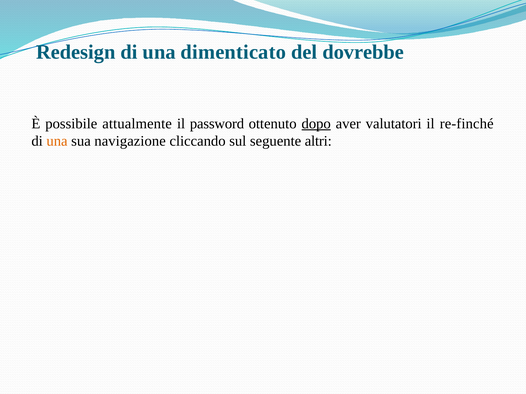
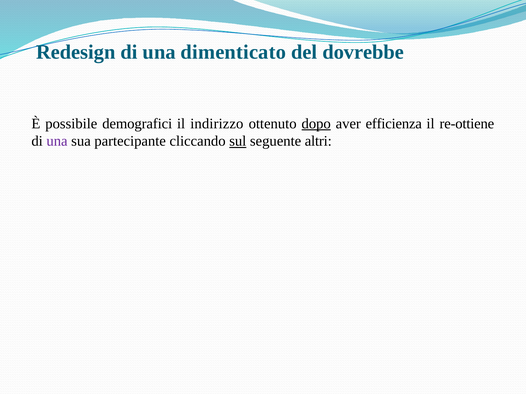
attualmente: attualmente -> demografici (137, 124)
password: password -> indirizzo (217, 124)
valutatori: valutatori -> efficienza (394, 124)
re-finché: re-finché -> re-ottiene (467, 124)
una colour: orange -> purple (57, 141)
navigazione: navigazione -> partecipante (130, 141)
sul underline: none -> present (238, 141)
